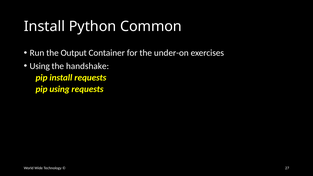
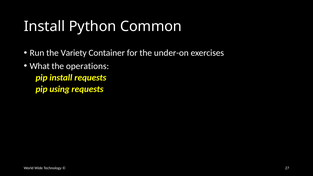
Output: Output -> Variety (74, 53)
Using: Using -> What (40, 66)
handshake: handshake -> operations (88, 66)
